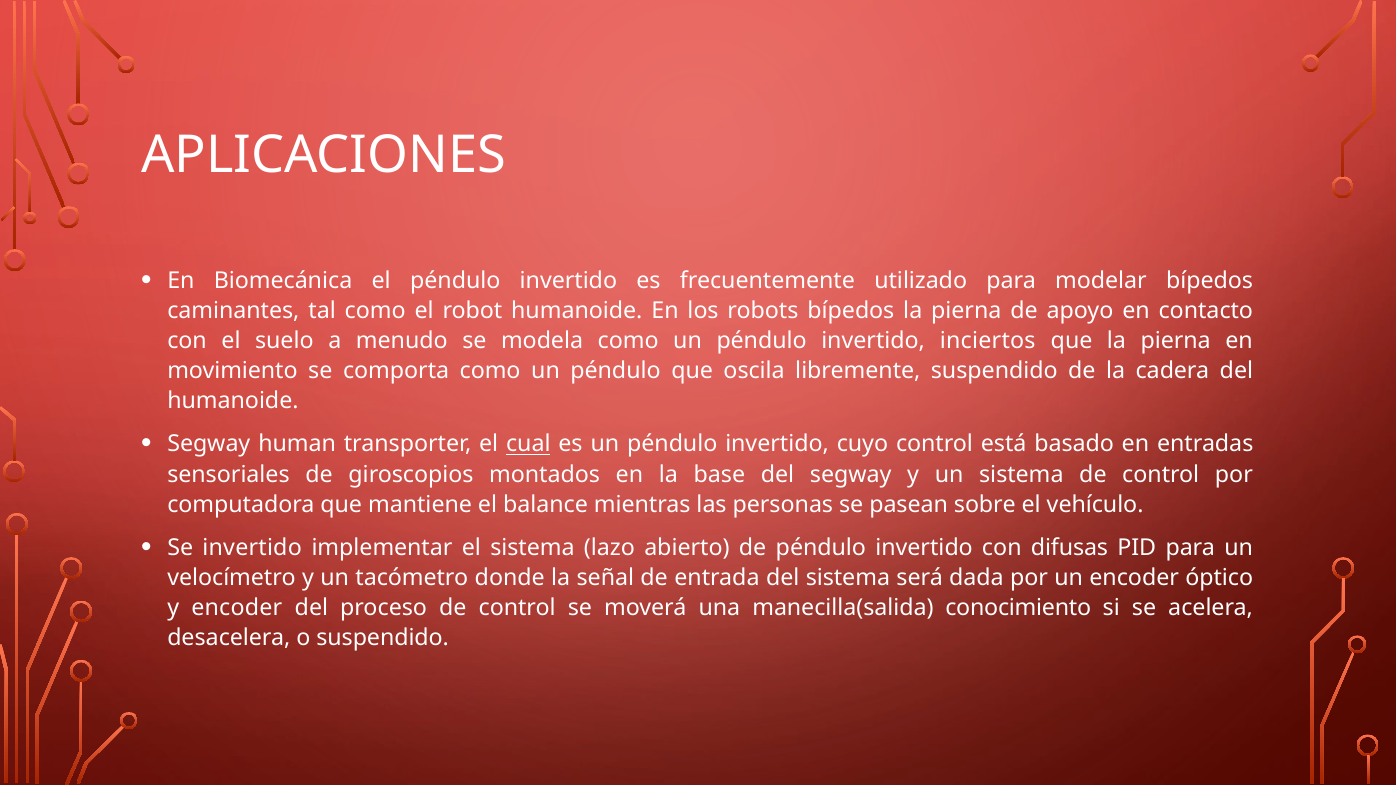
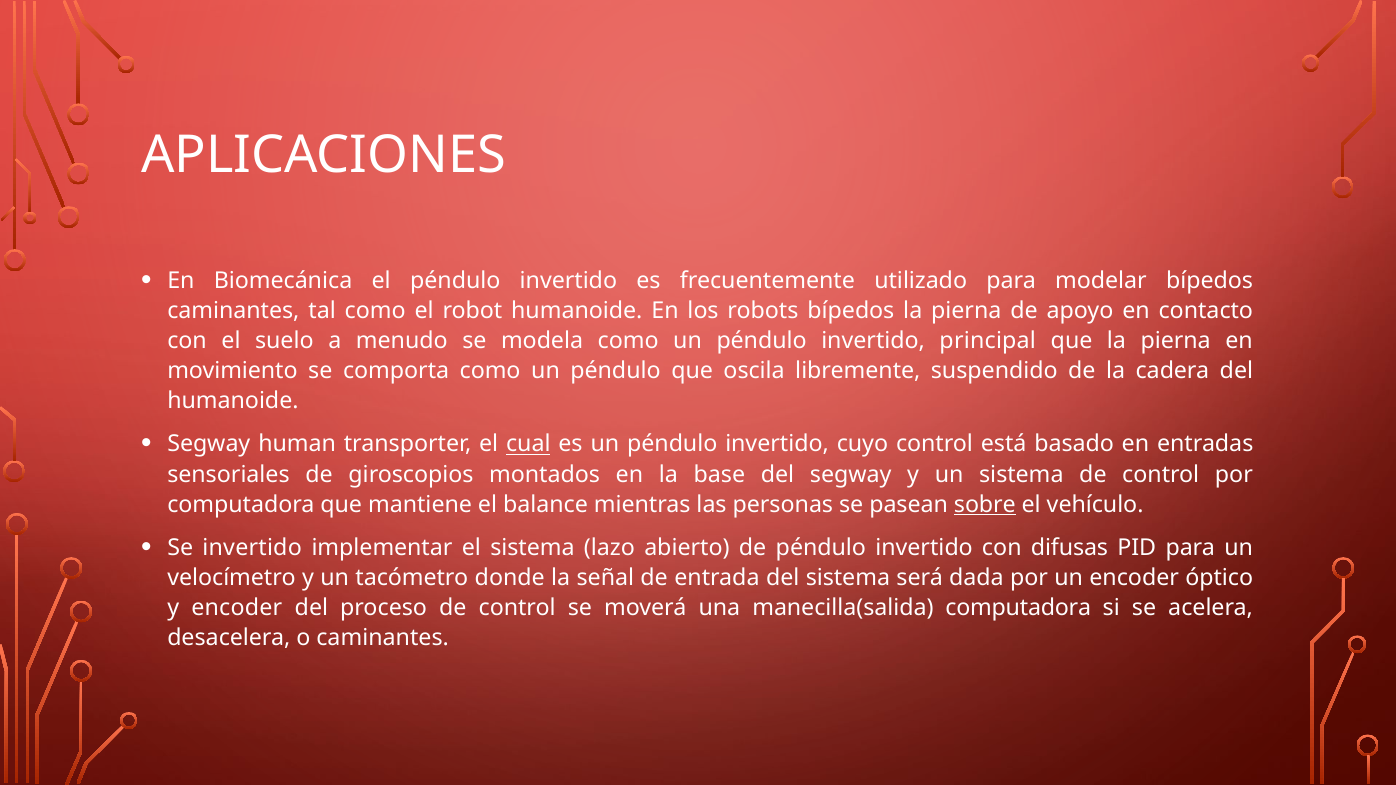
inciertos: inciertos -> principal (988, 341)
sobre underline: none -> present (985, 505)
manecilla(salida conocimiento: conocimiento -> computadora (1018, 608)
o suspendido: suspendido -> caminantes (383, 638)
